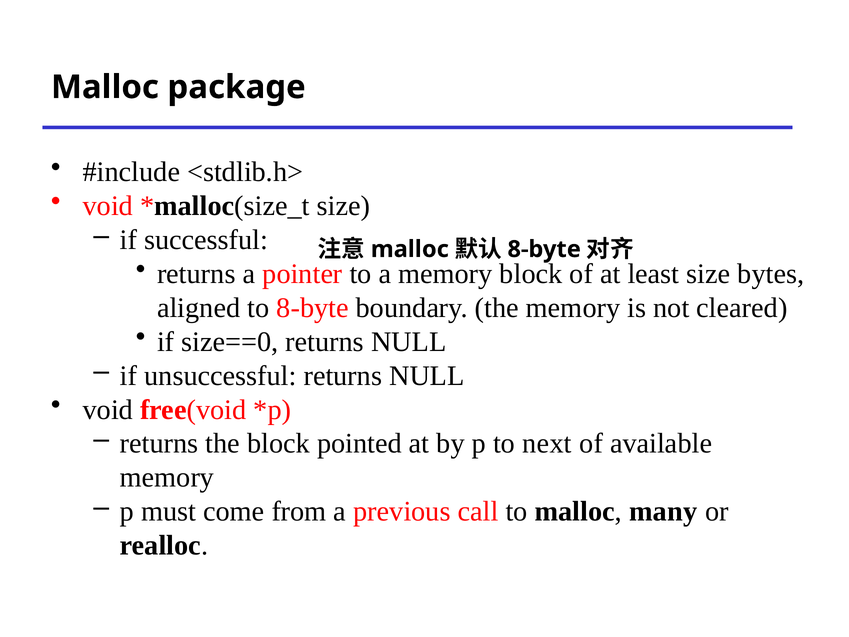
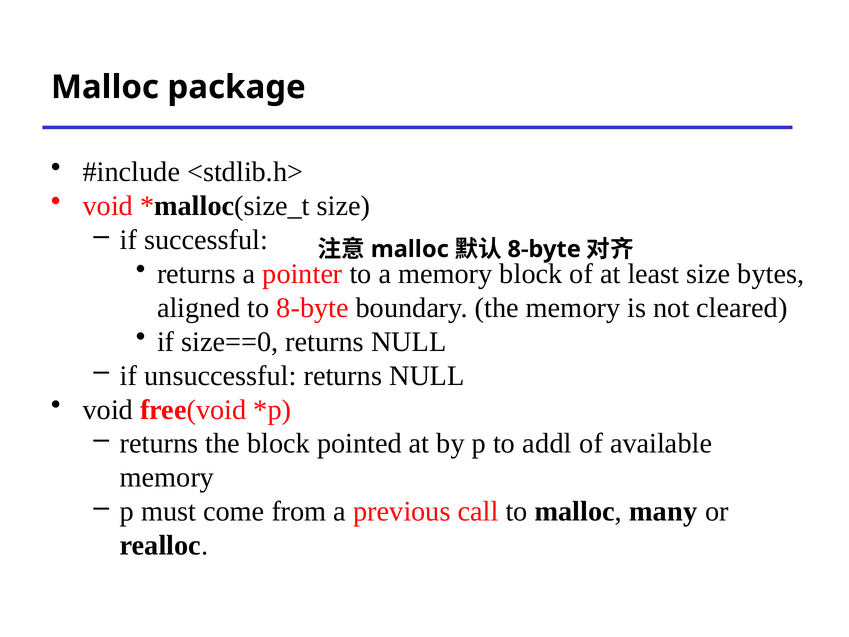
next: next -> addl (547, 443)
